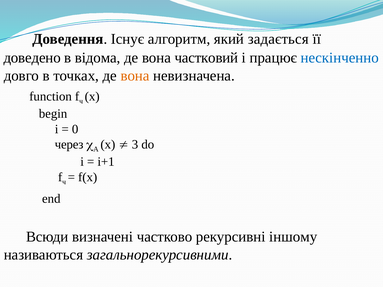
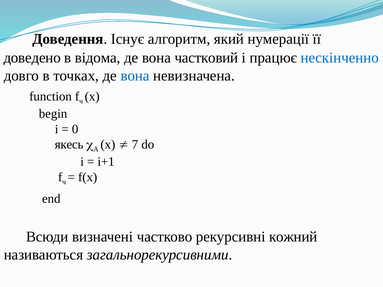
задається: задається -> нумерації (278, 39)
вона colour: orange -> blue (135, 76)
через: через -> якесь (69, 144)
3: 3 -> 7 (135, 144)
іншому: іншому -> кожний (293, 237)
